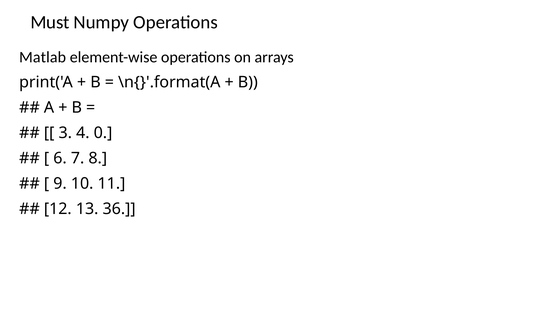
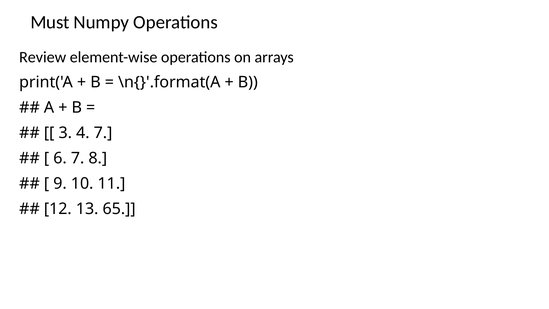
Matlab: Matlab -> Review (43, 57)
4 0: 0 -> 7 (103, 133)
36: 36 -> 65 (119, 209)
